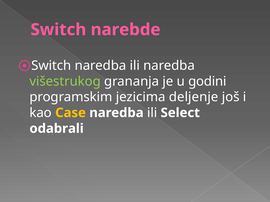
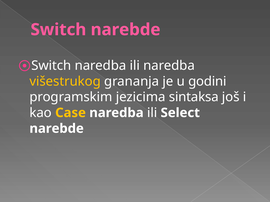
višestrukog colour: light green -> yellow (65, 82)
deljenje: deljenje -> sintaksa (194, 97)
odabrali: odabrali -> narebde (57, 129)
